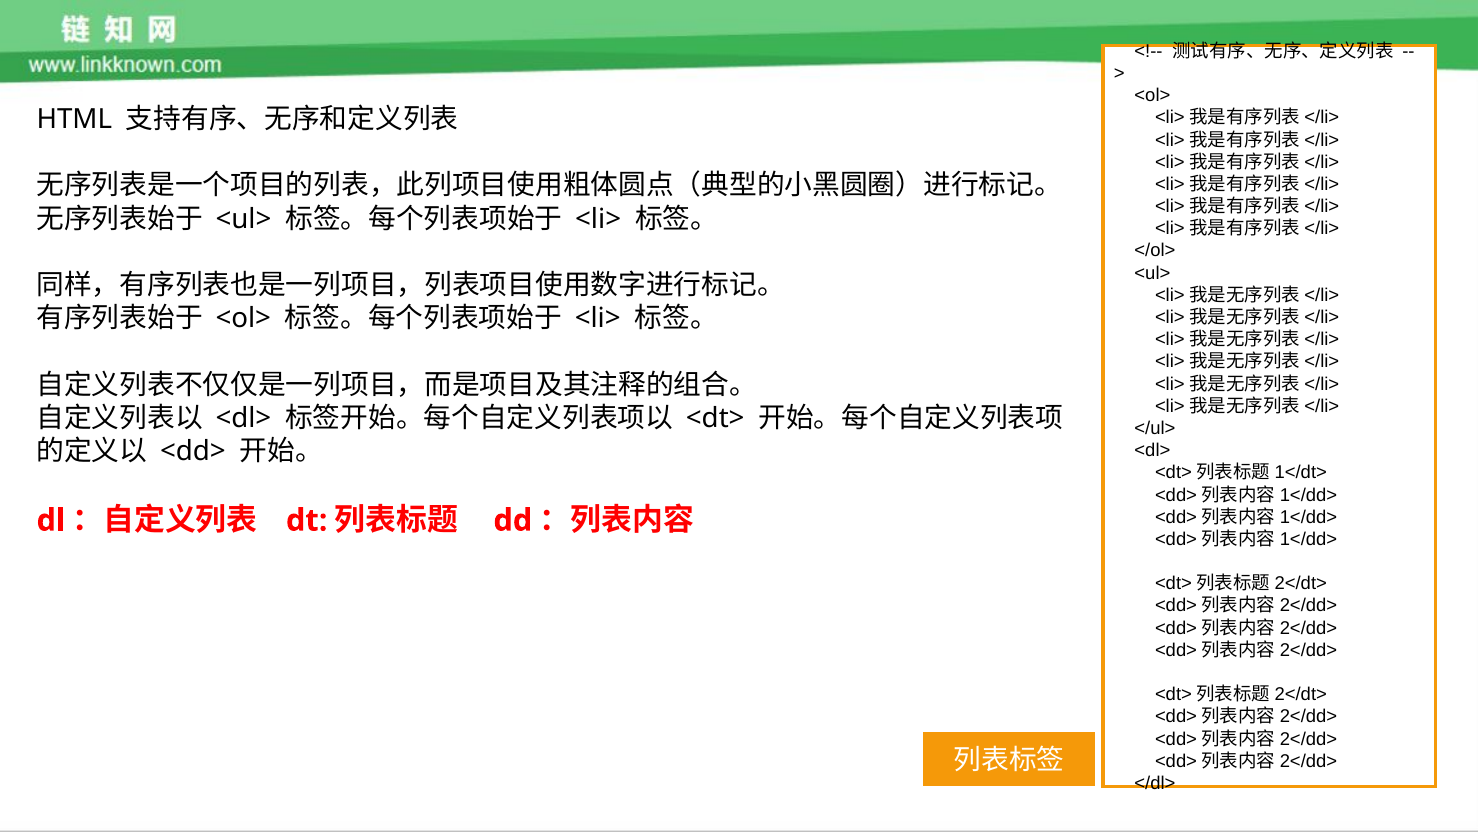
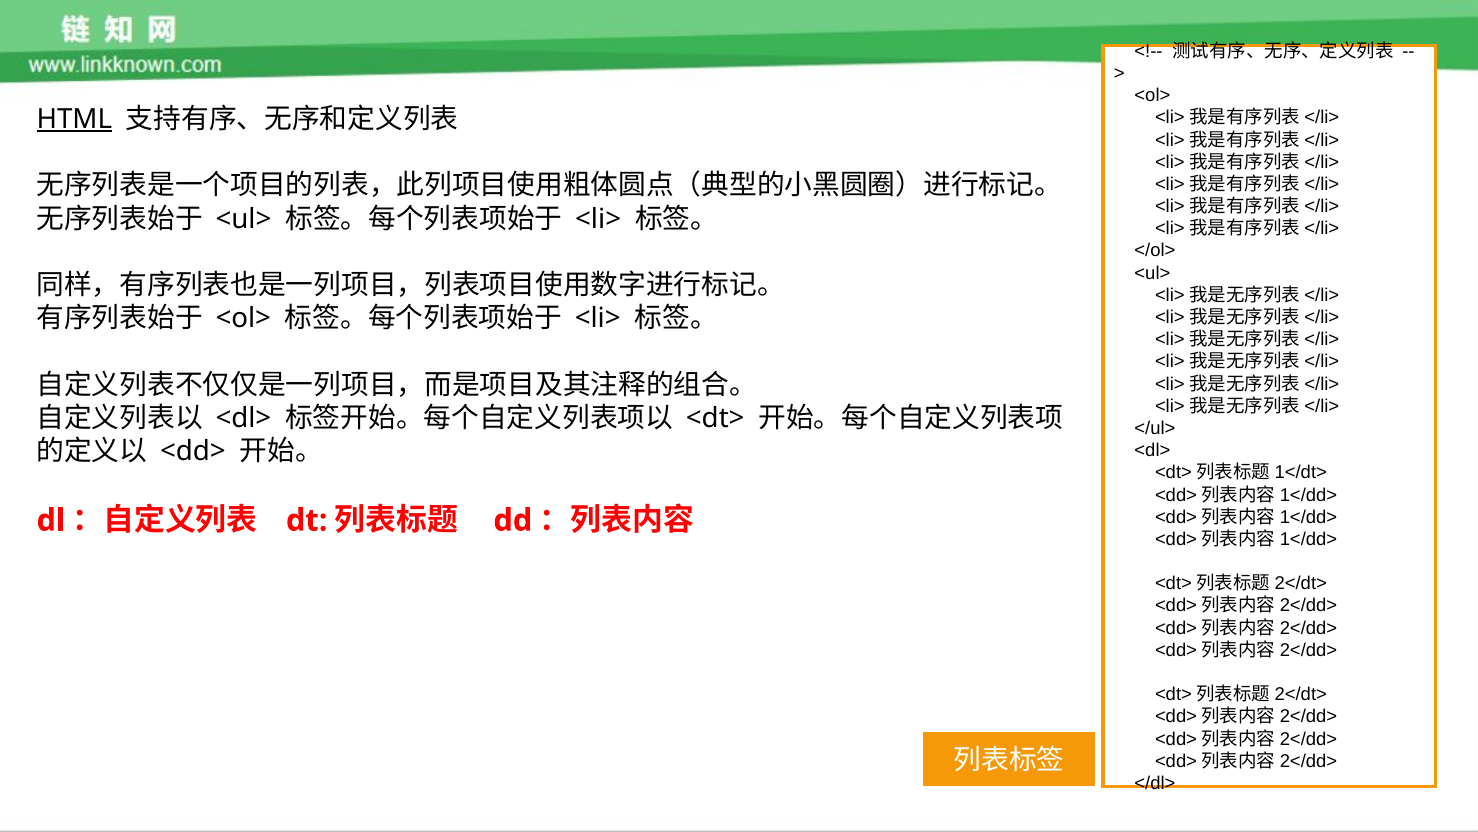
HTML underline: none -> present (74, 119)
